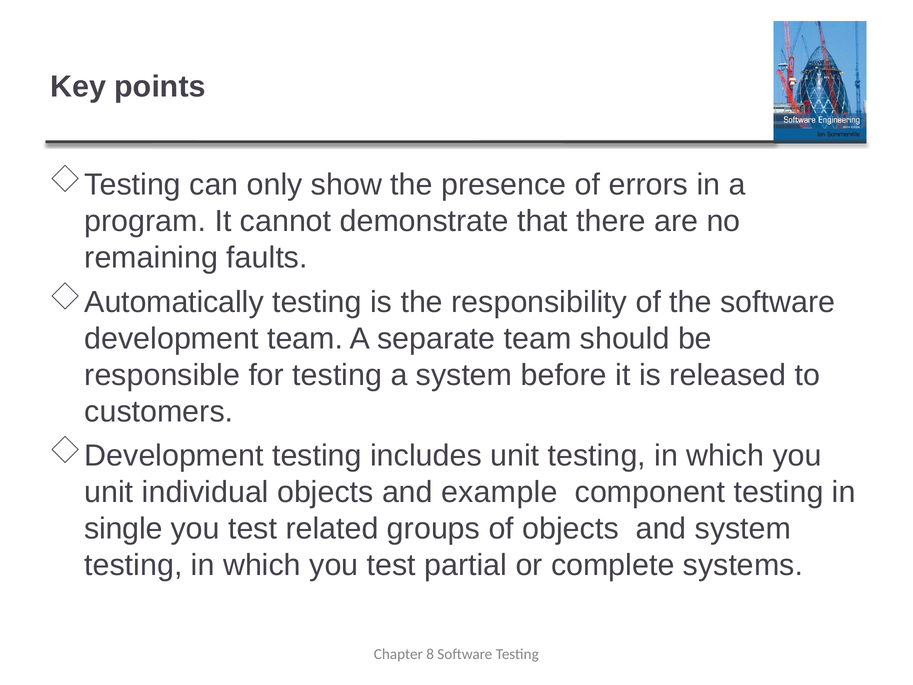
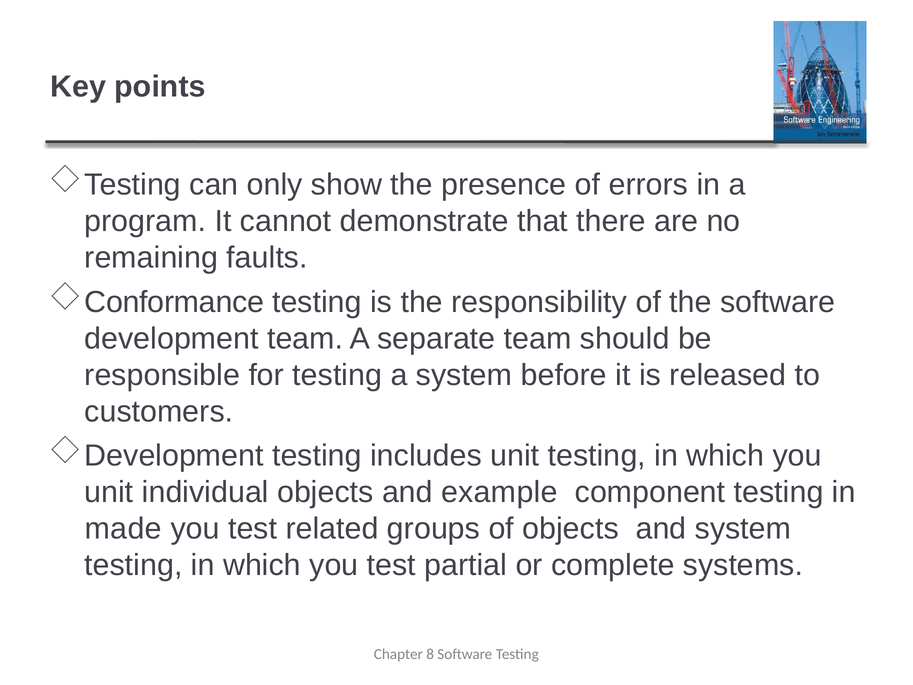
Automatically: Automatically -> Conformance (174, 302)
single: single -> made (123, 529)
